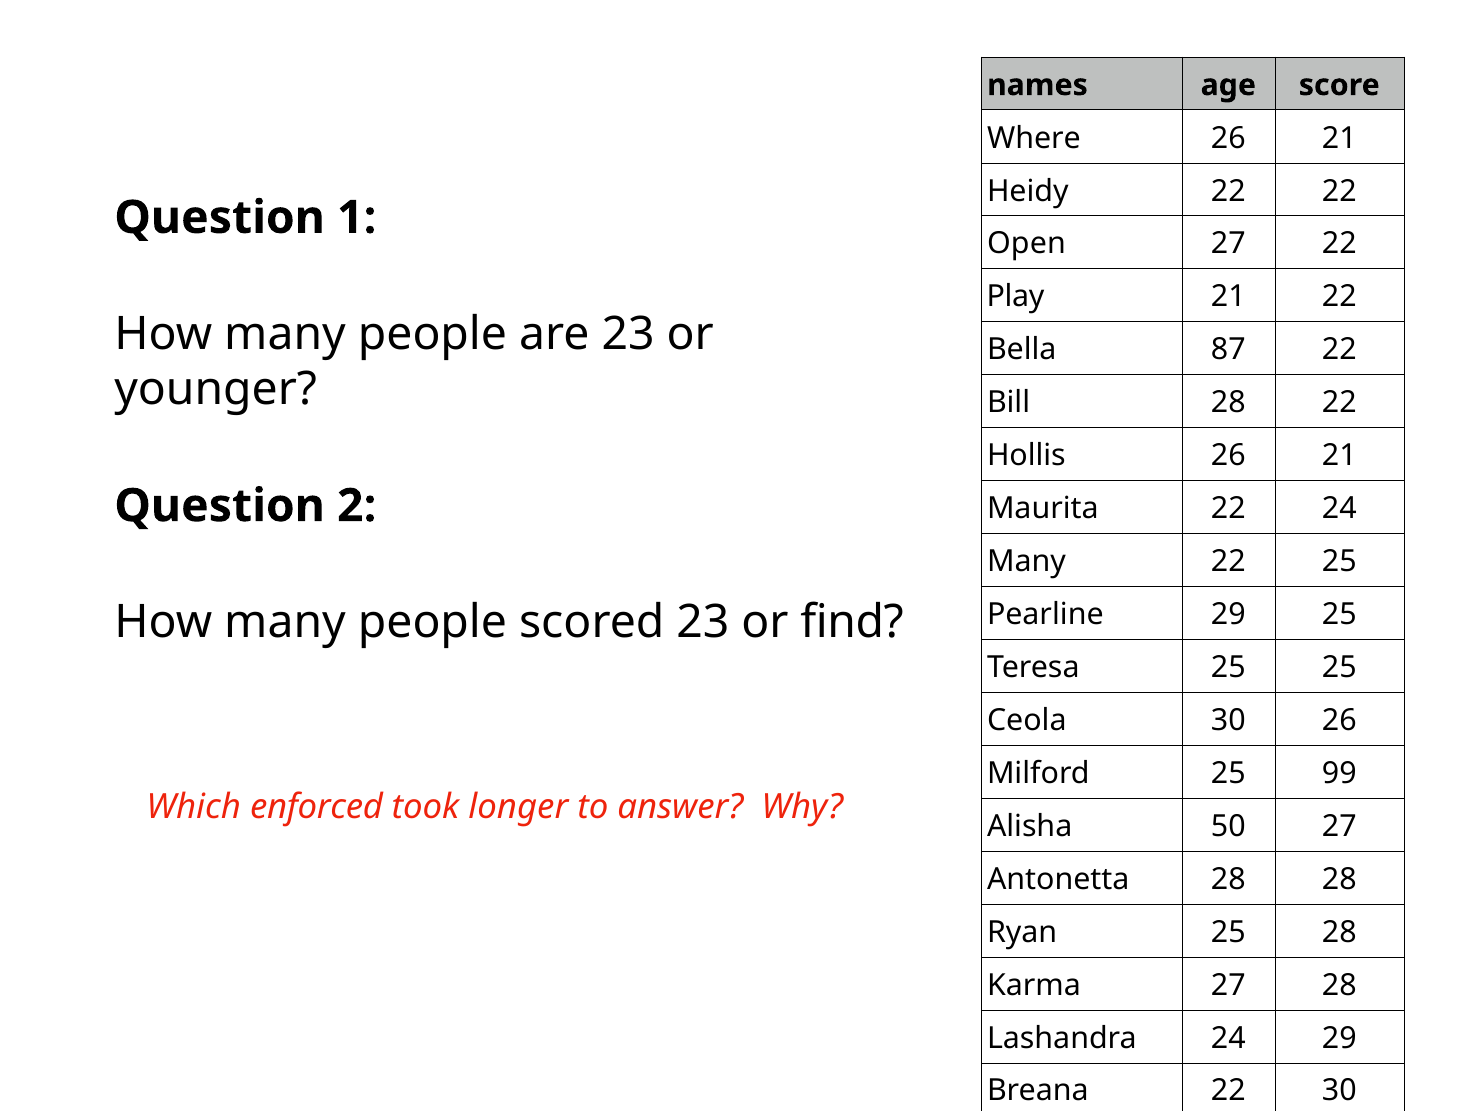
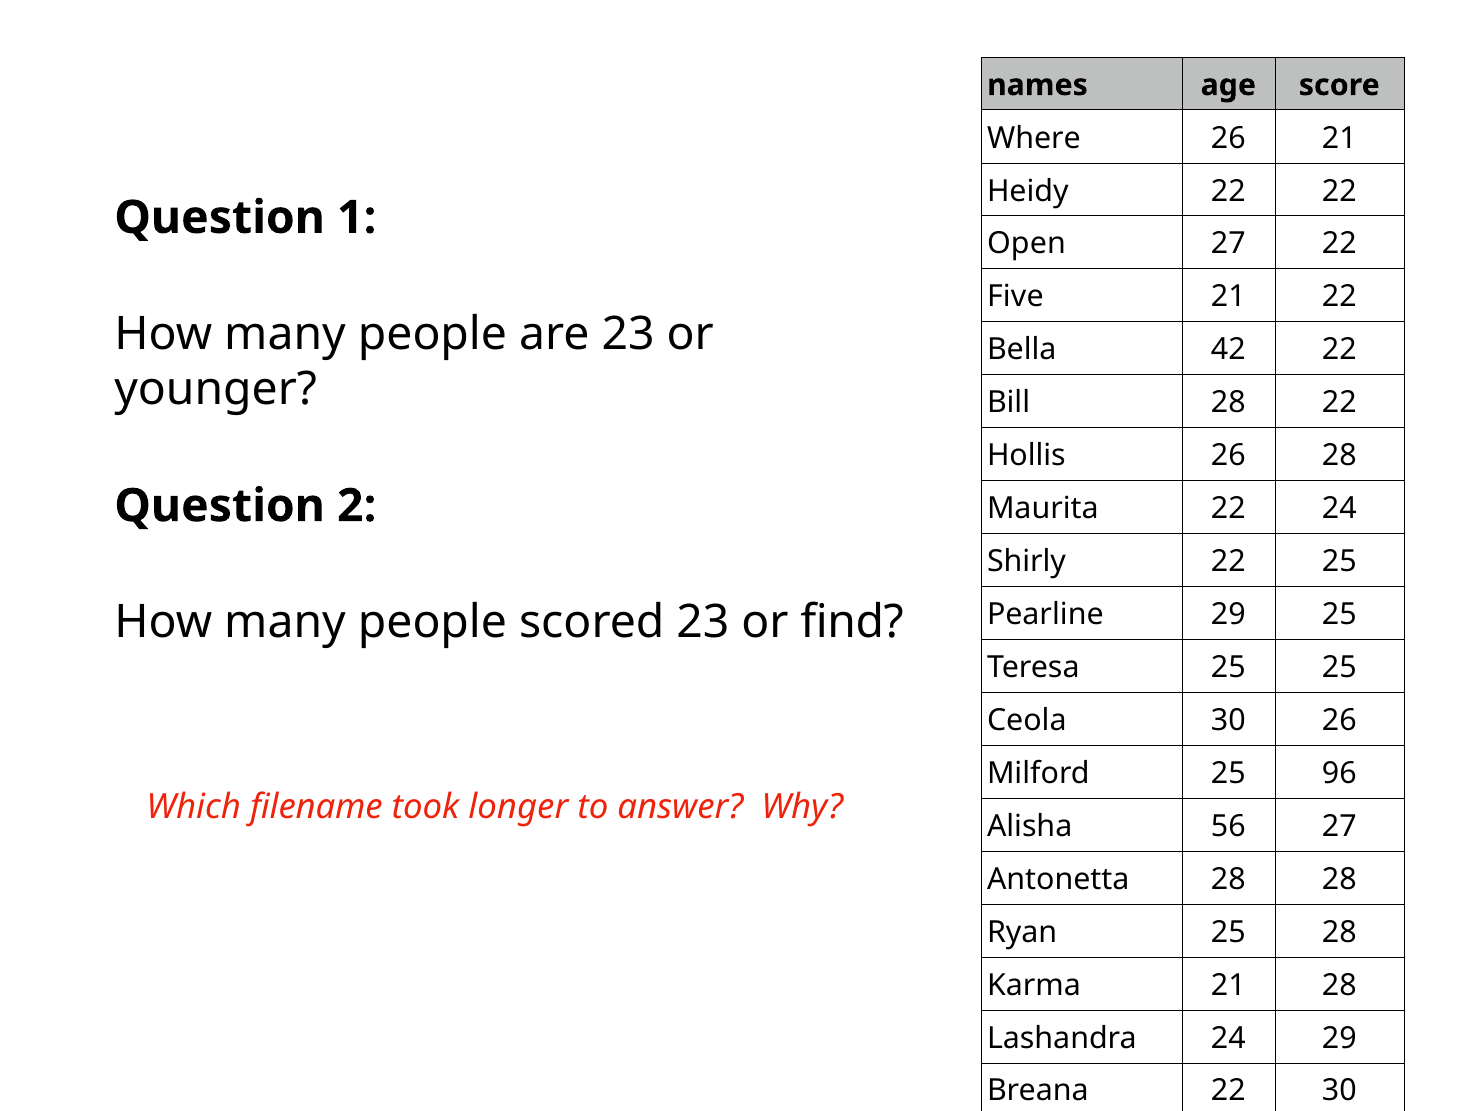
Play: Play -> Five (1015, 297)
87: 87 -> 42 (1228, 350)
Hollis 26 21: 21 -> 28 (1339, 456)
Many: Many -> Shirly (1026, 562)
99: 99 -> 96 (1339, 774)
enforced: enforced -> filename (316, 807)
50: 50 -> 56 (1228, 827)
Karma 27: 27 -> 21 (1228, 986)
